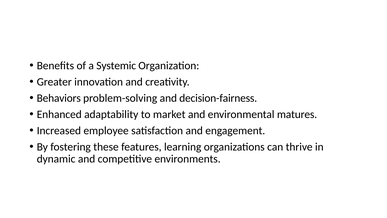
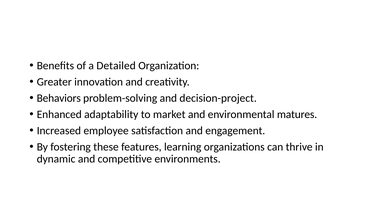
Systemic: Systemic -> Detailed (116, 65)
decision-fairness: decision-fairness -> decision-project (218, 98)
